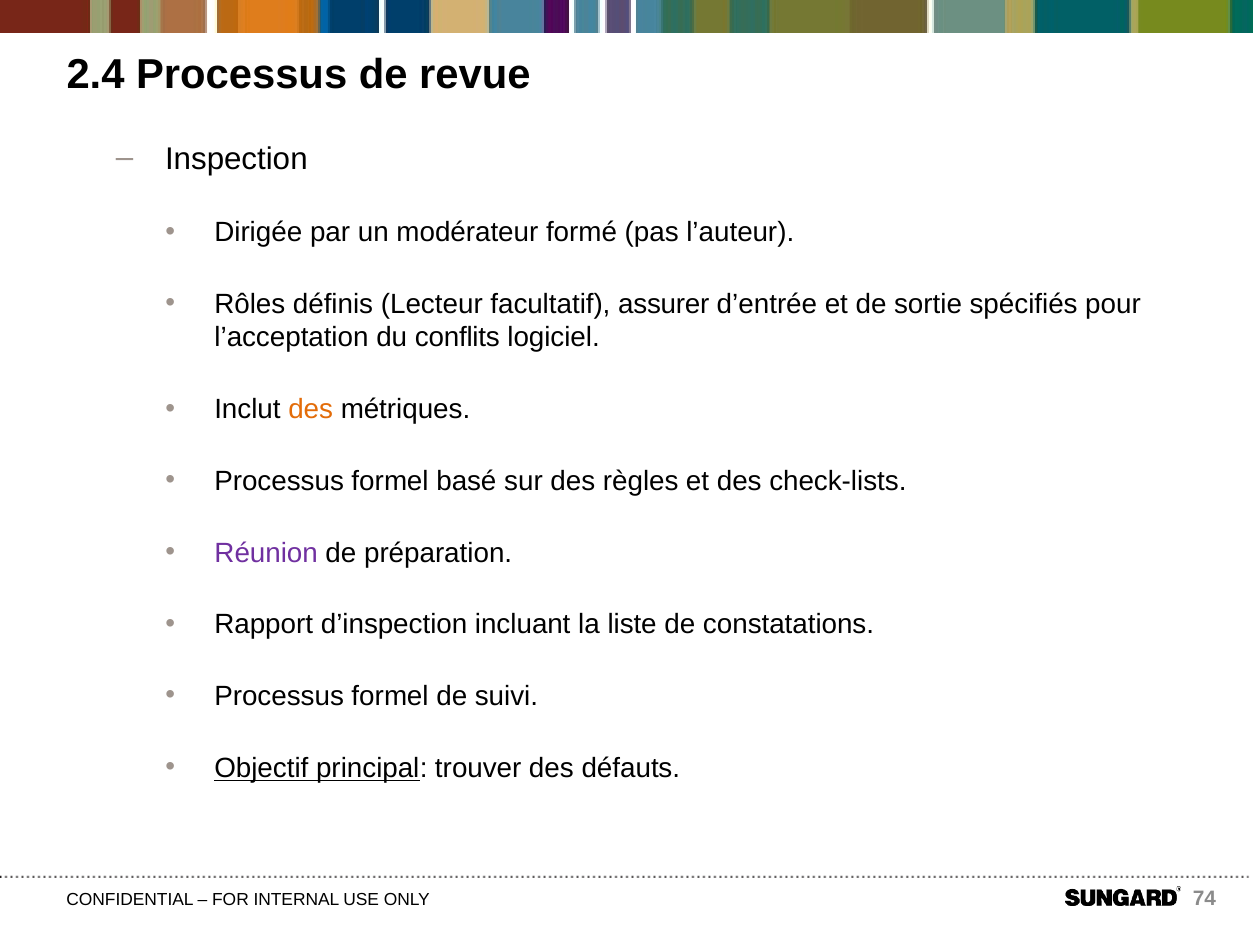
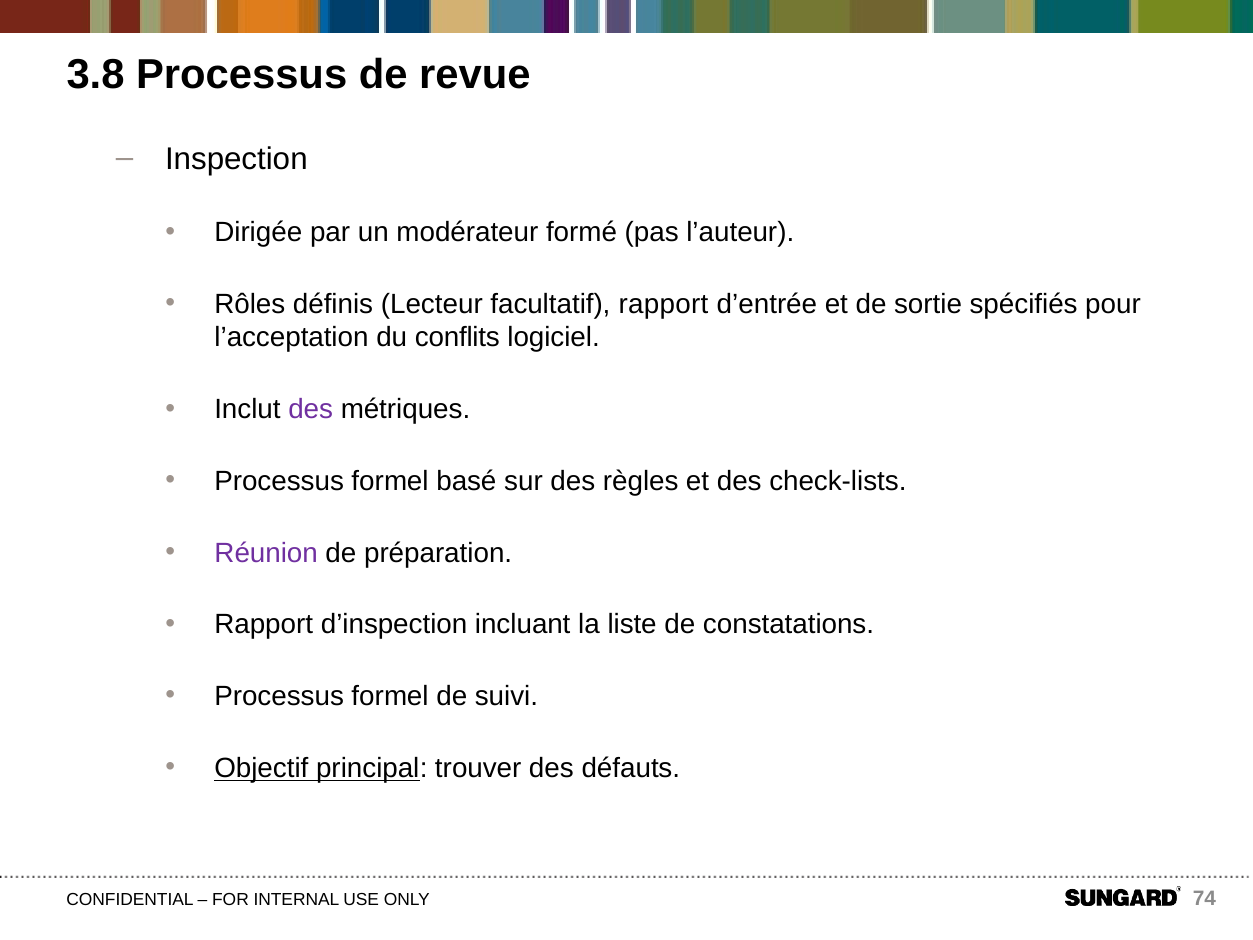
2.4: 2.4 -> 3.8 (96, 75)
facultatif assurer: assurer -> rapport (664, 304)
des colour: orange -> purple (311, 409)
